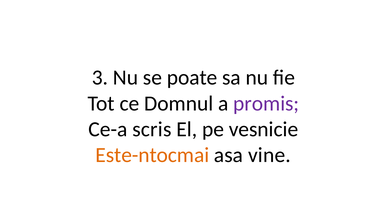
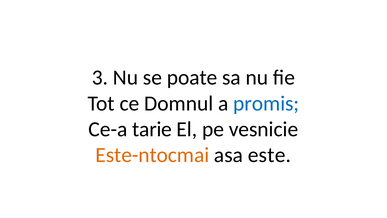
promis colour: purple -> blue (266, 103)
scris: scris -> tarie (152, 129)
vine: vine -> este (269, 155)
